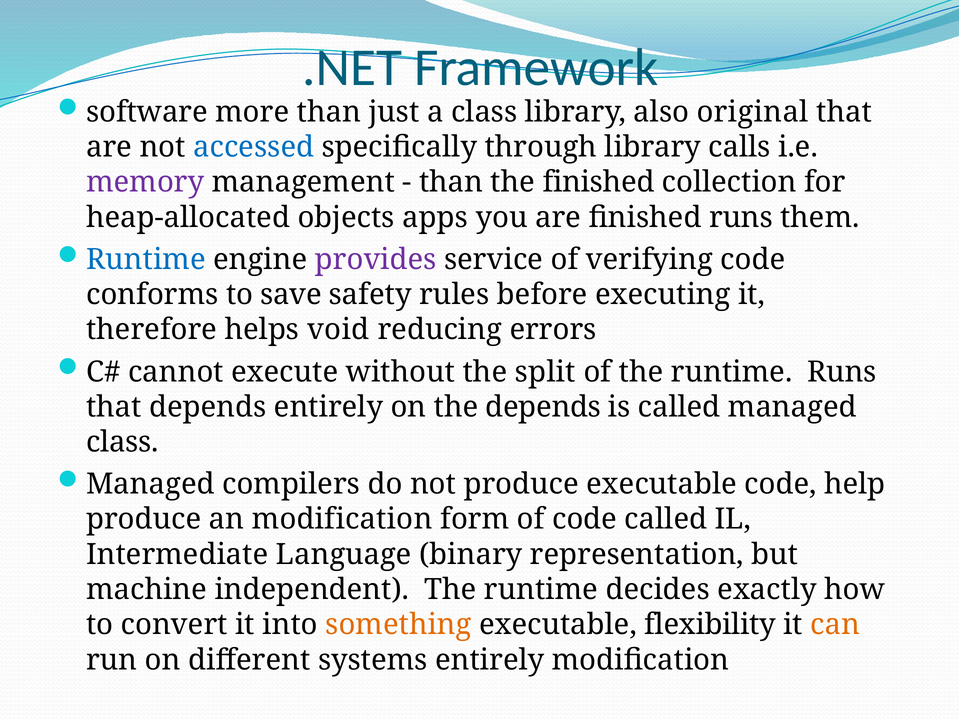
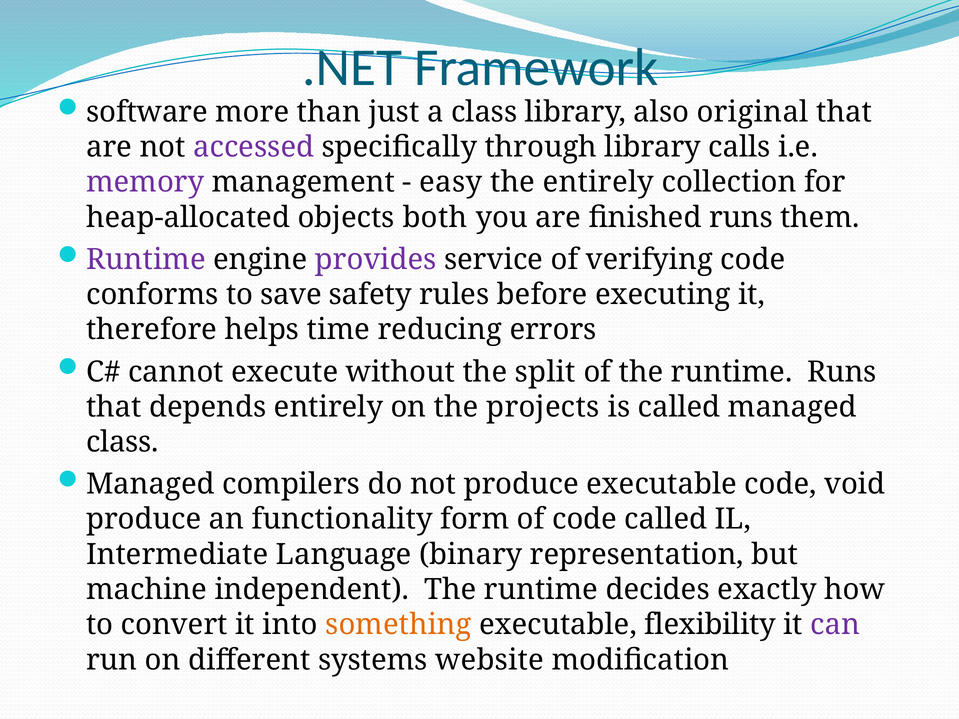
accessed colour: blue -> purple (254, 147)
than: than -> easy (451, 182)
the finished: finished -> entirely (598, 182)
apps: apps -> both (435, 218)
Runtime colour: blue -> purple (146, 260)
void: void -> time (338, 330)
the depends: depends -> projects (543, 407)
help: help -> void (855, 484)
an modification: modification -> functionality (342, 519)
can colour: orange -> purple (835, 625)
systems entirely: entirely -> website (490, 660)
